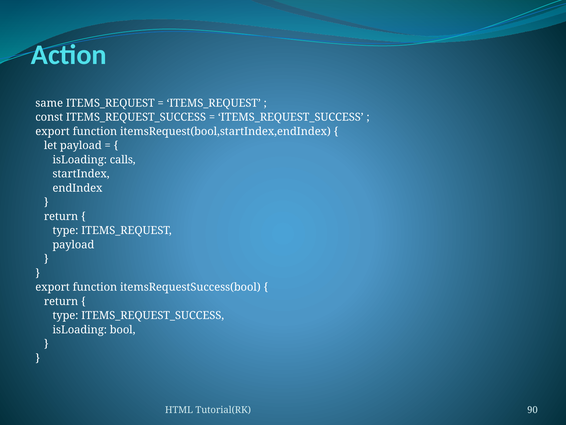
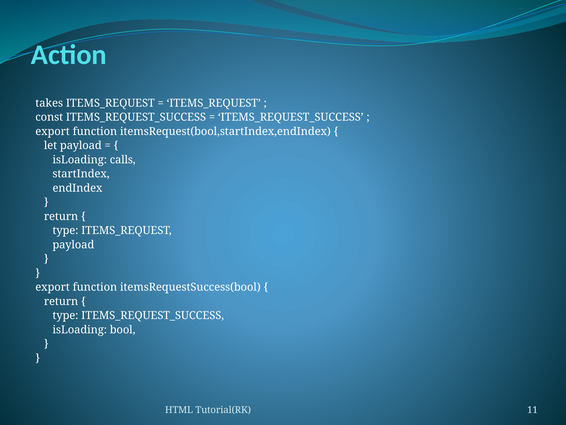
same: same -> takes (49, 103)
90: 90 -> 11 (532, 410)
